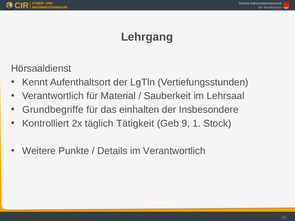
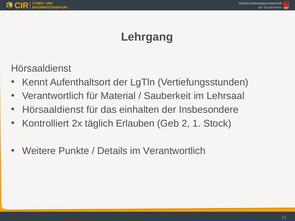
Grundbegriffe: Grundbegriffe -> Hörsaaldienst (53, 110)
Tätigkeit: Tätigkeit -> Erlauben (135, 124)
9: 9 -> 2 (186, 124)
